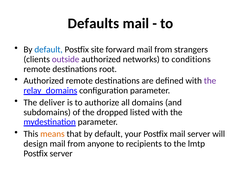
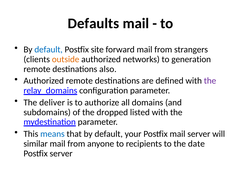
outside colour: purple -> orange (66, 59)
conditions: conditions -> generation (191, 59)
root: root -> also (108, 69)
means colour: orange -> blue (52, 134)
design: design -> similar (36, 143)
lmtp: lmtp -> date (196, 143)
